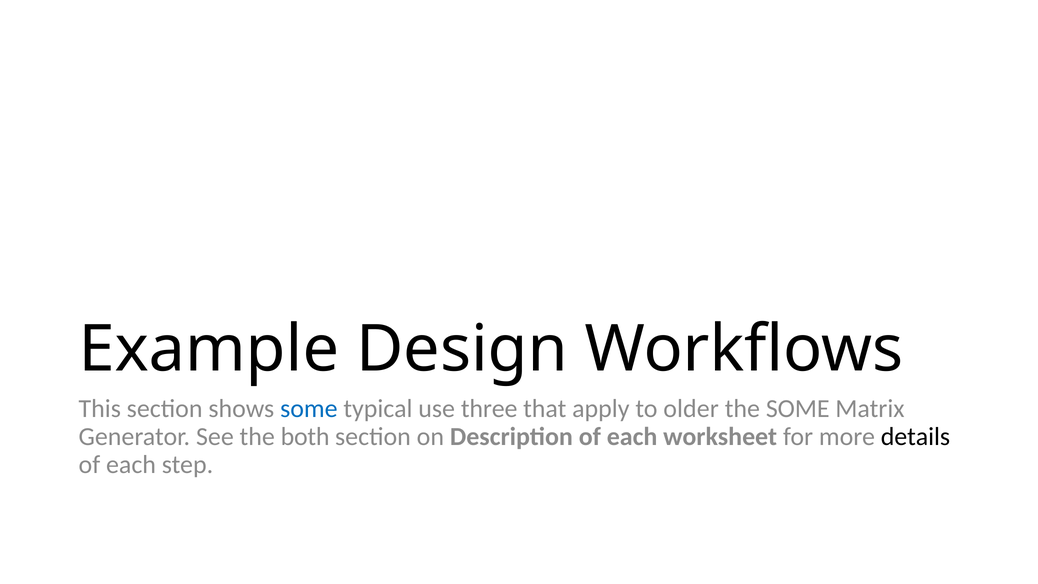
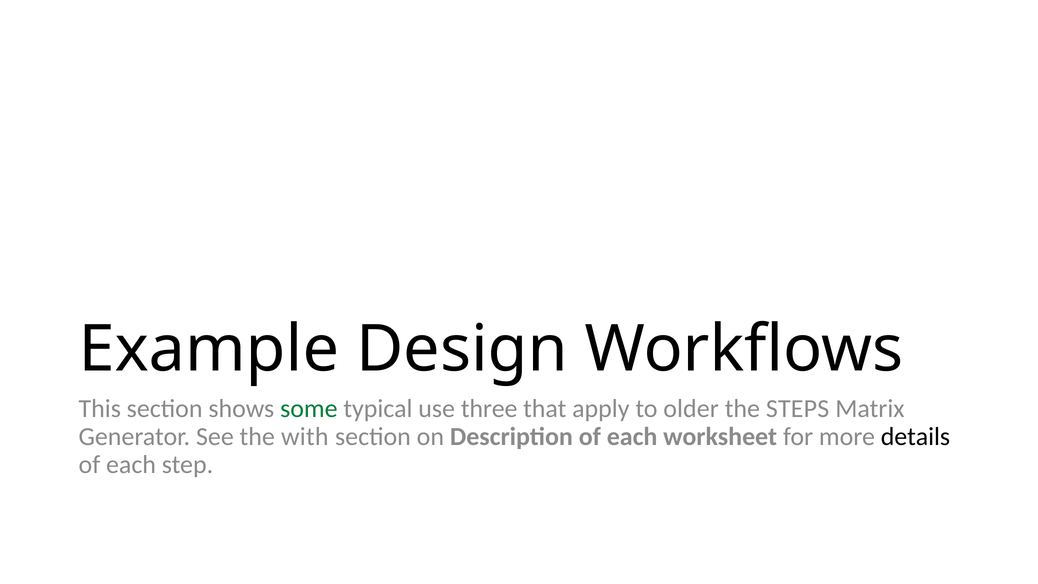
some colour: blue -> green (309, 409)
the SOME: SOME -> STEPS (798, 409)
both: both -> with (305, 437)
